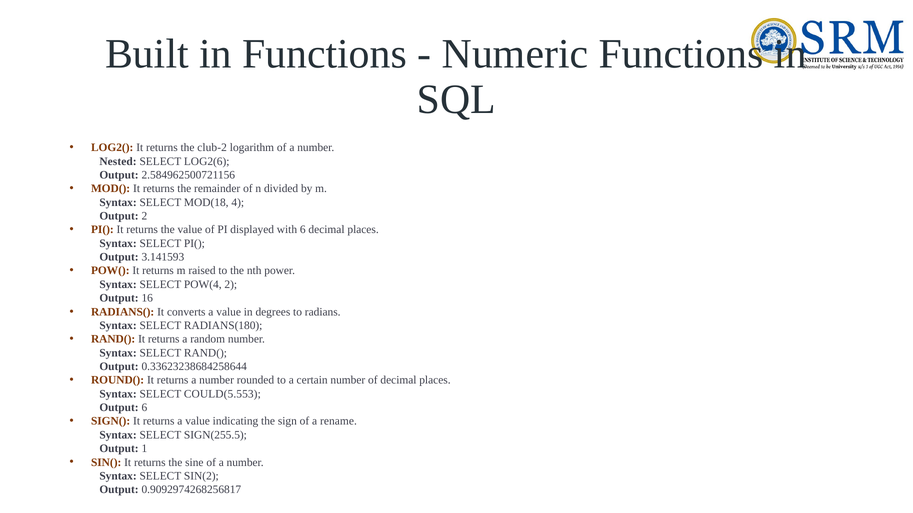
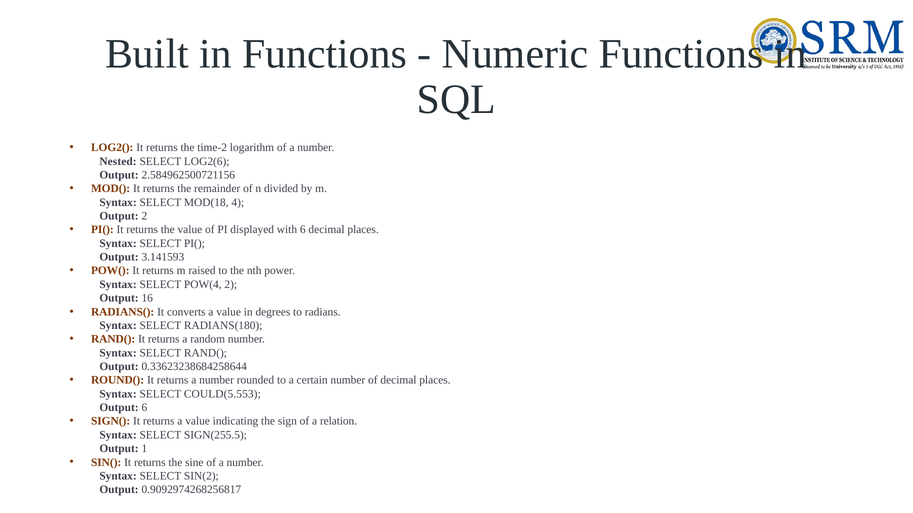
club-2: club-2 -> time-2 (212, 148)
rename: rename -> relation (339, 422)
